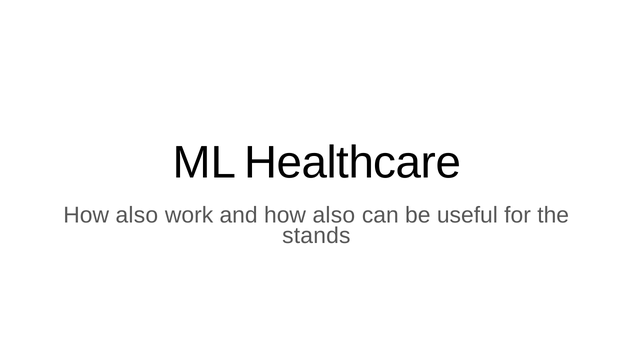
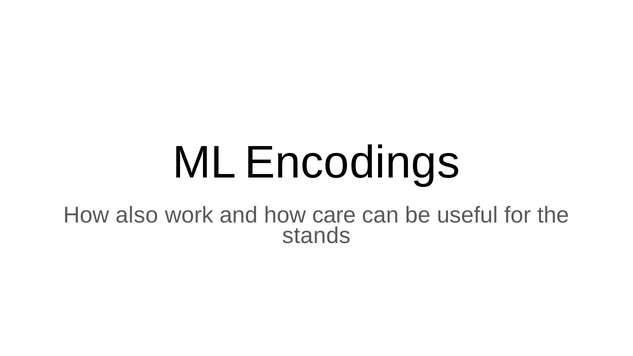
Healthcare: Healthcare -> Encodings (352, 162)
and how also: also -> care (334, 215)
